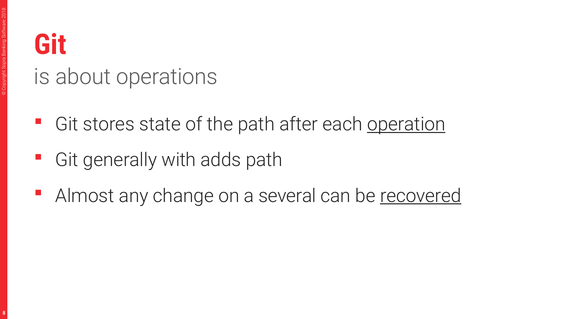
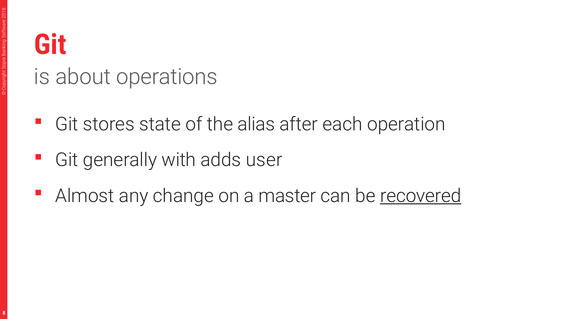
the path: path -> alias (256, 124)
operation underline: present -> none (406, 124)
adds path: path -> user (264, 160)
several: several -> master (287, 196)
